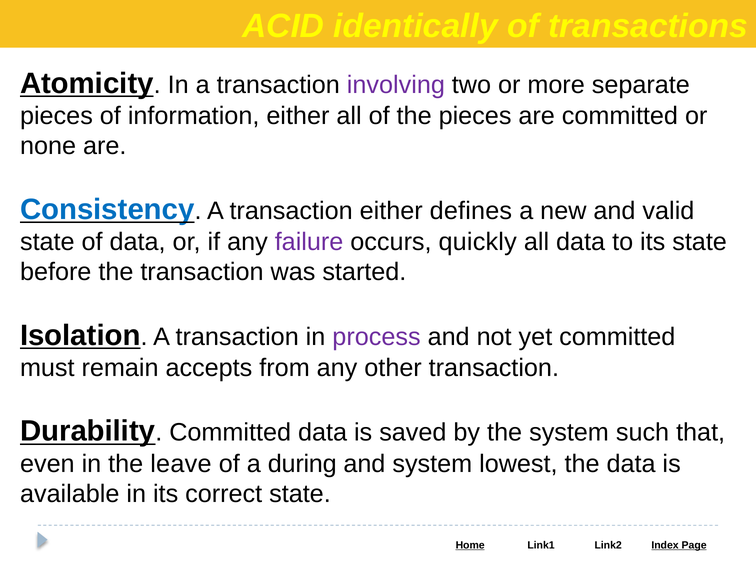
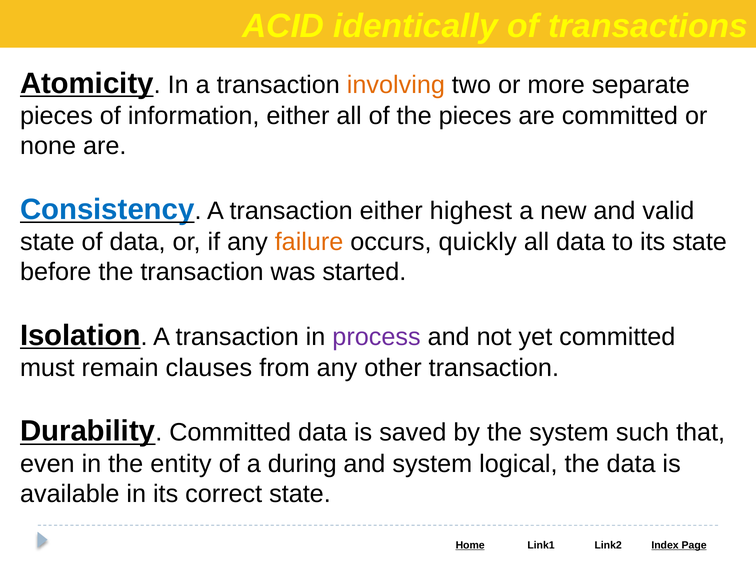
involving colour: purple -> orange (396, 85)
defines: defines -> highest (471, 211)
failure colour: purple -> orange (309, 242)
accepts: accepts -> clauses (209, 368)
leave: leave -> entity (181, 464)
lowest: lowest -> logical (518, 464)
